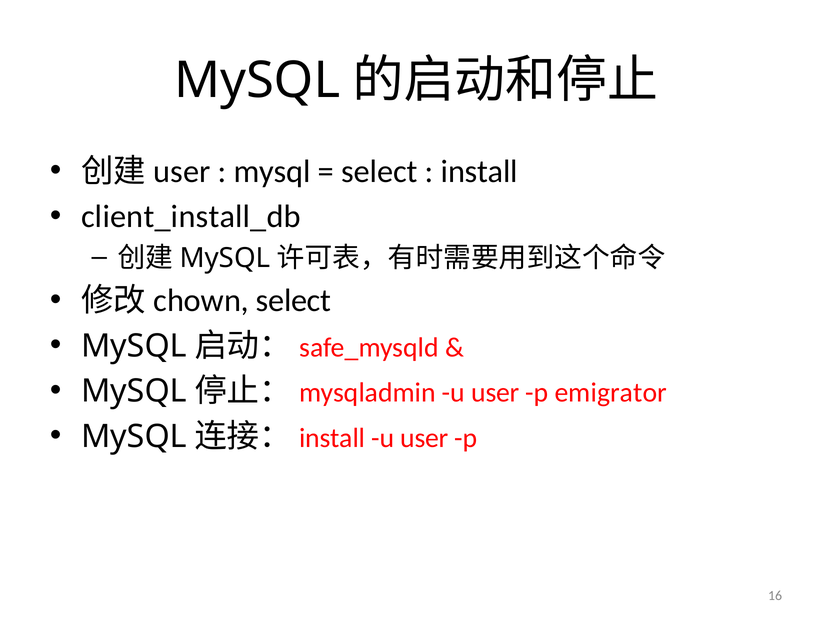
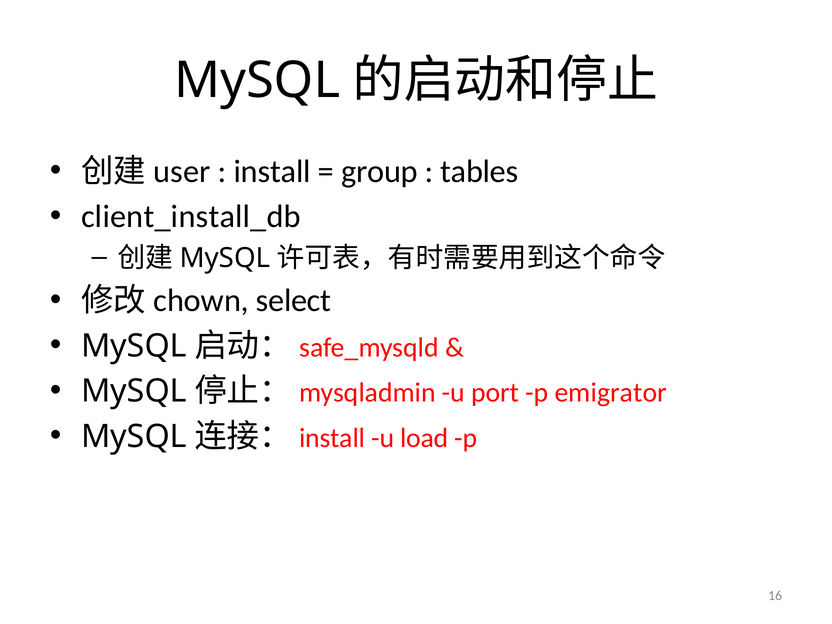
mysql: mysql -> install (272, 171)
select: select -> group (379, 171)
install: install -> tables (479, 171)
user: user -> port (495, 393)
user: user -> load (424, 438)
